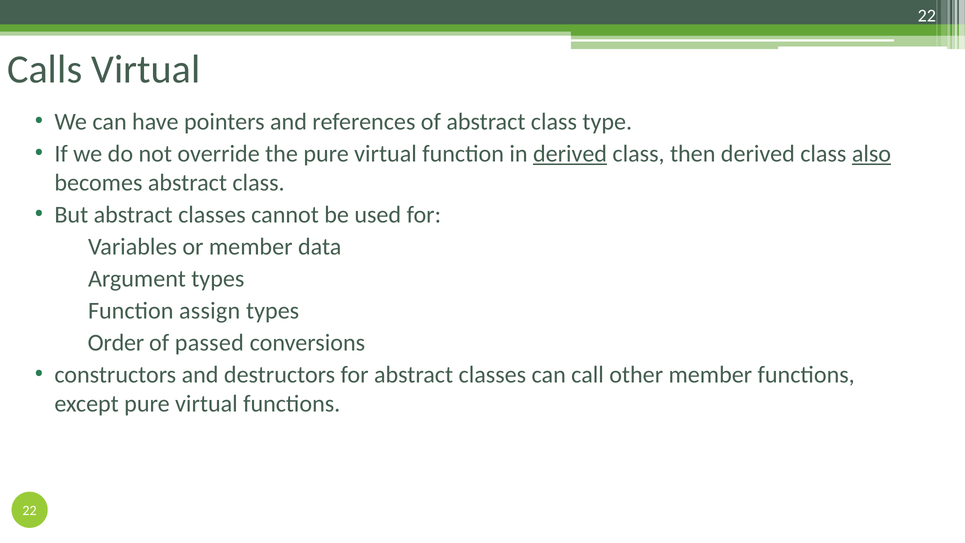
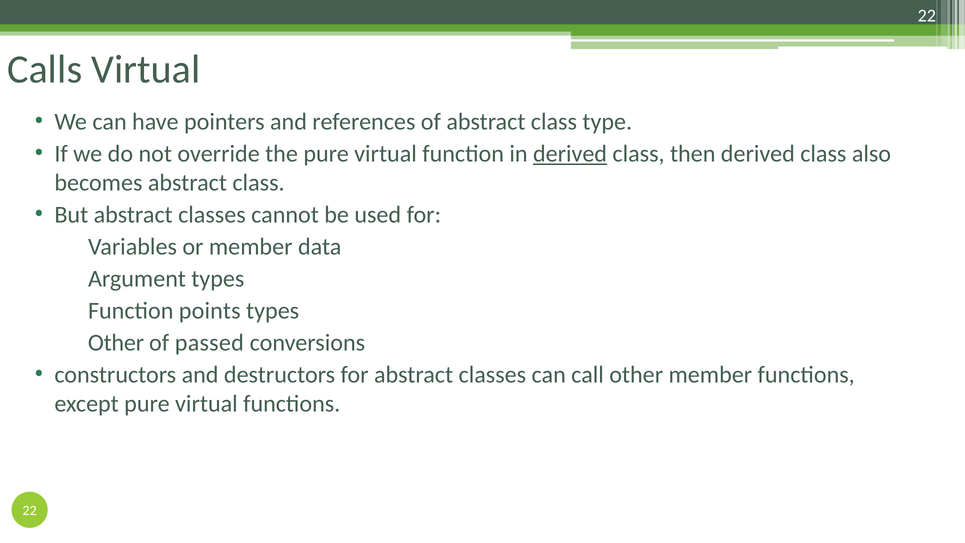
also underline: present -> none (871, 154)
assign: assign -> points (210, 311)
Order: Order -> Other (116, 343)
